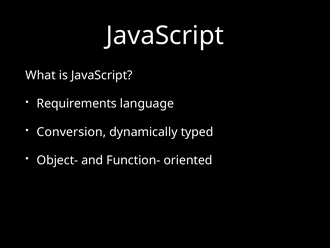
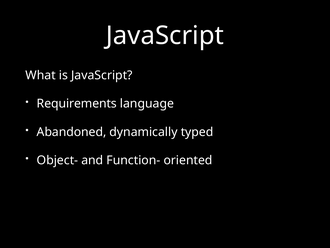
Conversion: Conversion -> Abandoned (72, 132)
